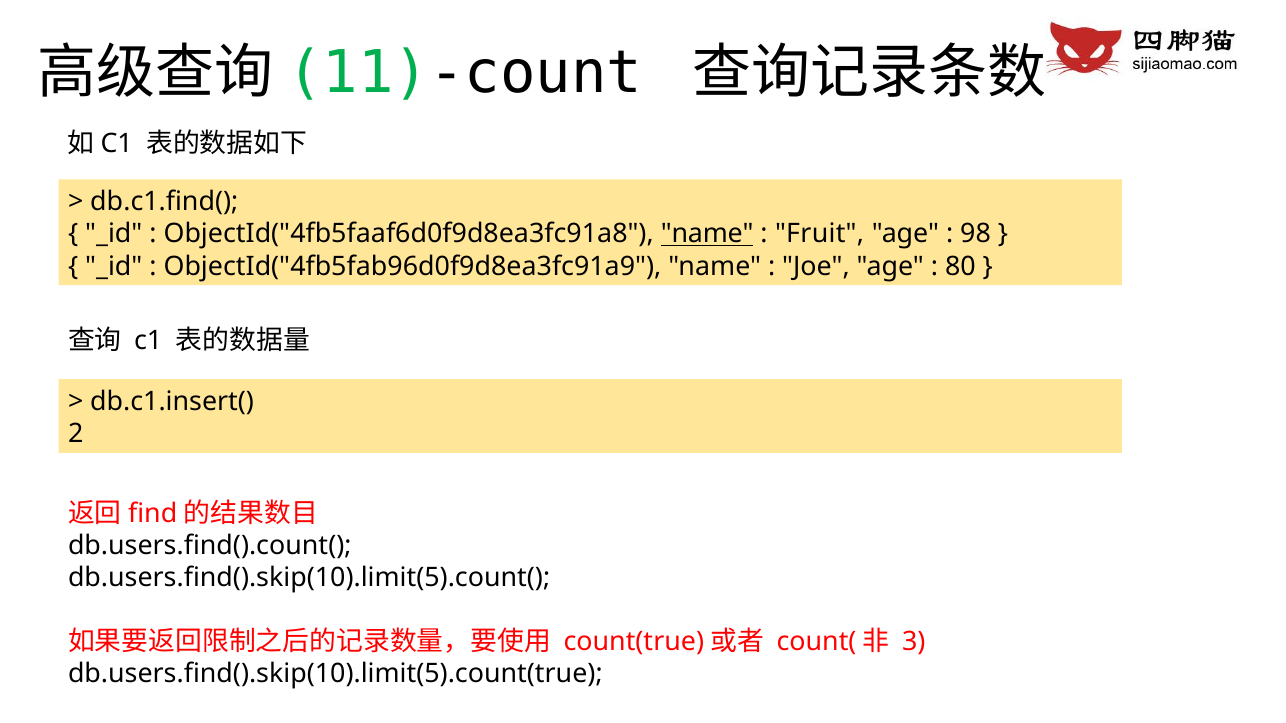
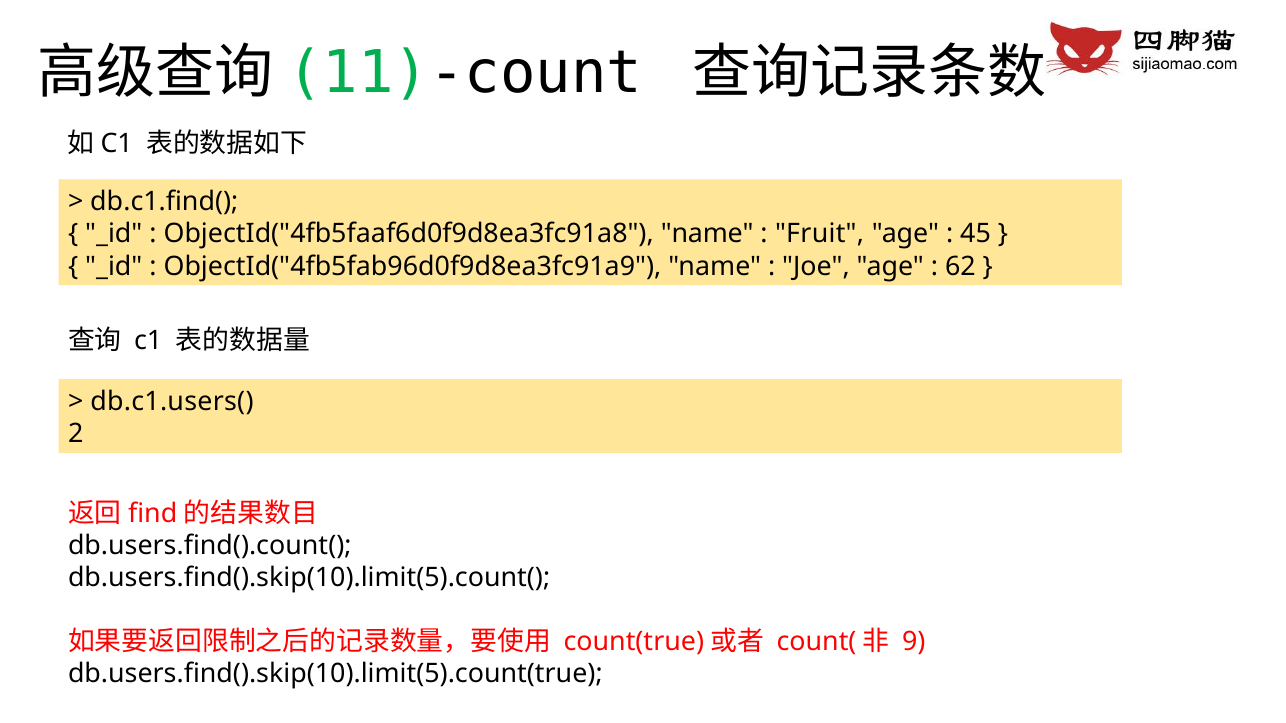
name underline: present -> none (707, 234)
98: 98 -> 45 (976, 234)
80: 80 -> 62 (960, 266)
db.c1.insert(: db.c1.insert( -> db.c1.users( (172, 402)
3: 3 -> 9 (914, 642)
